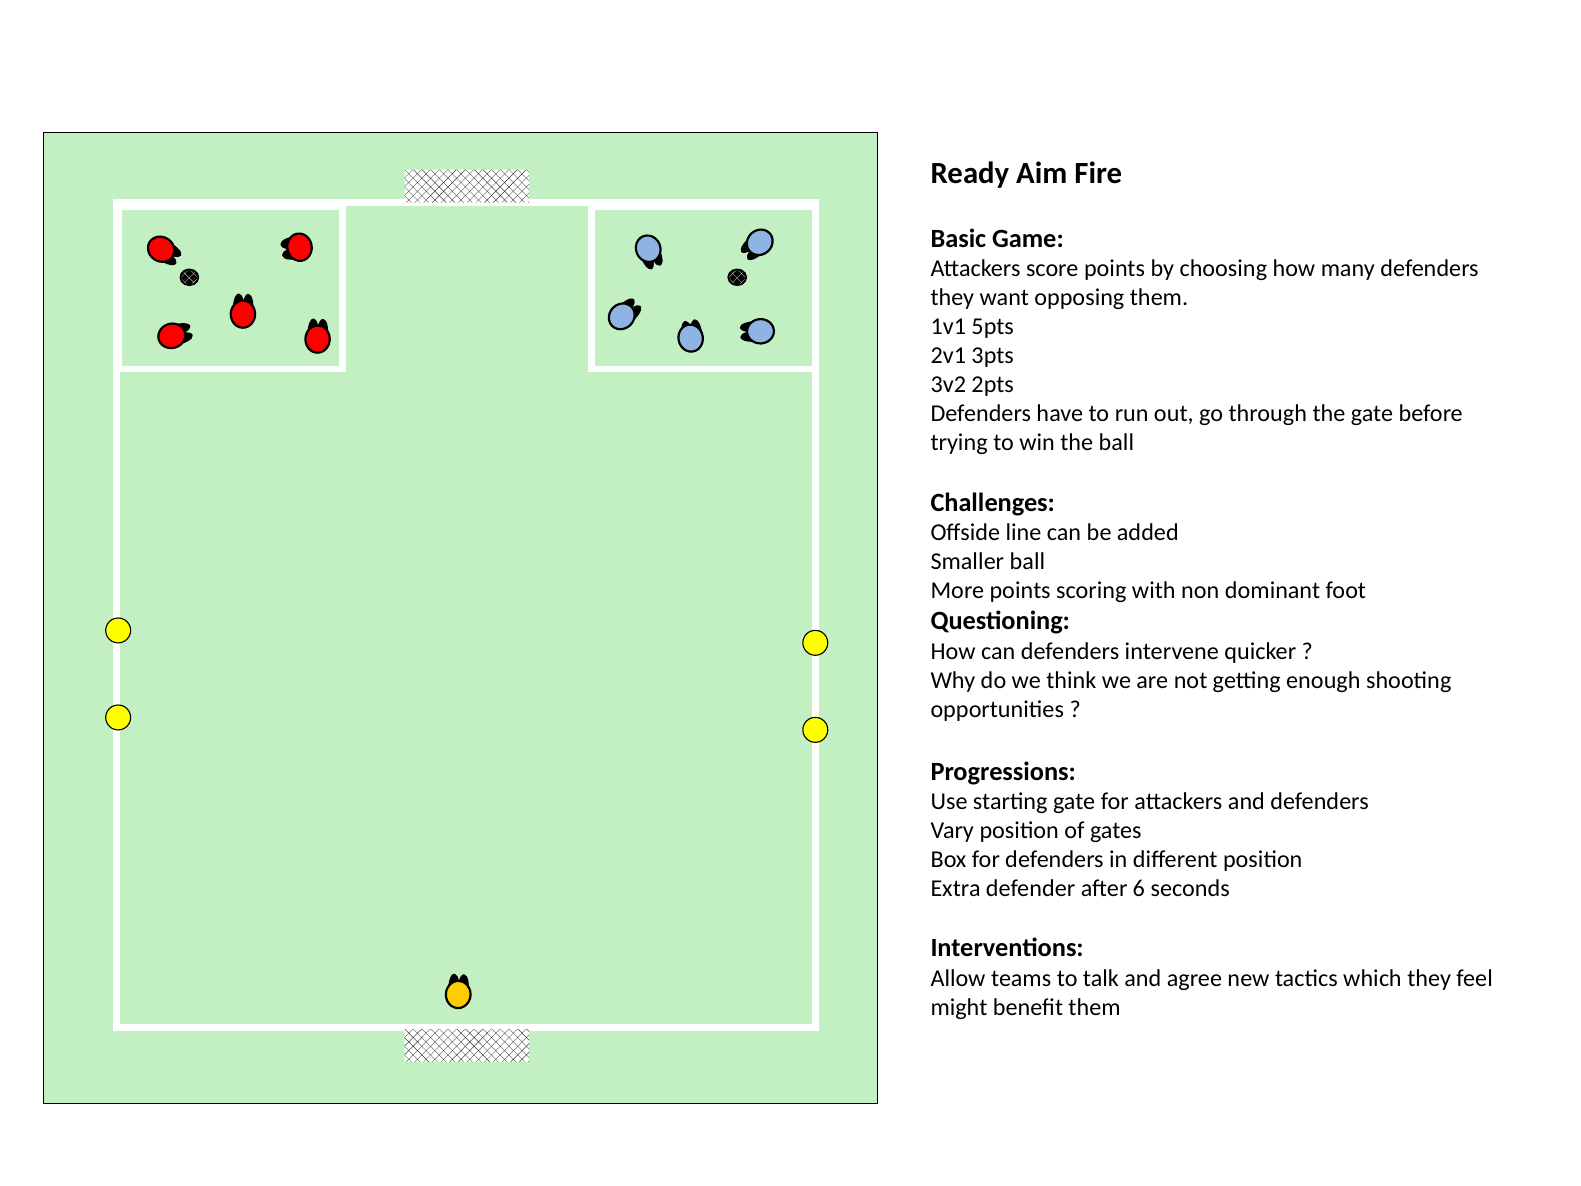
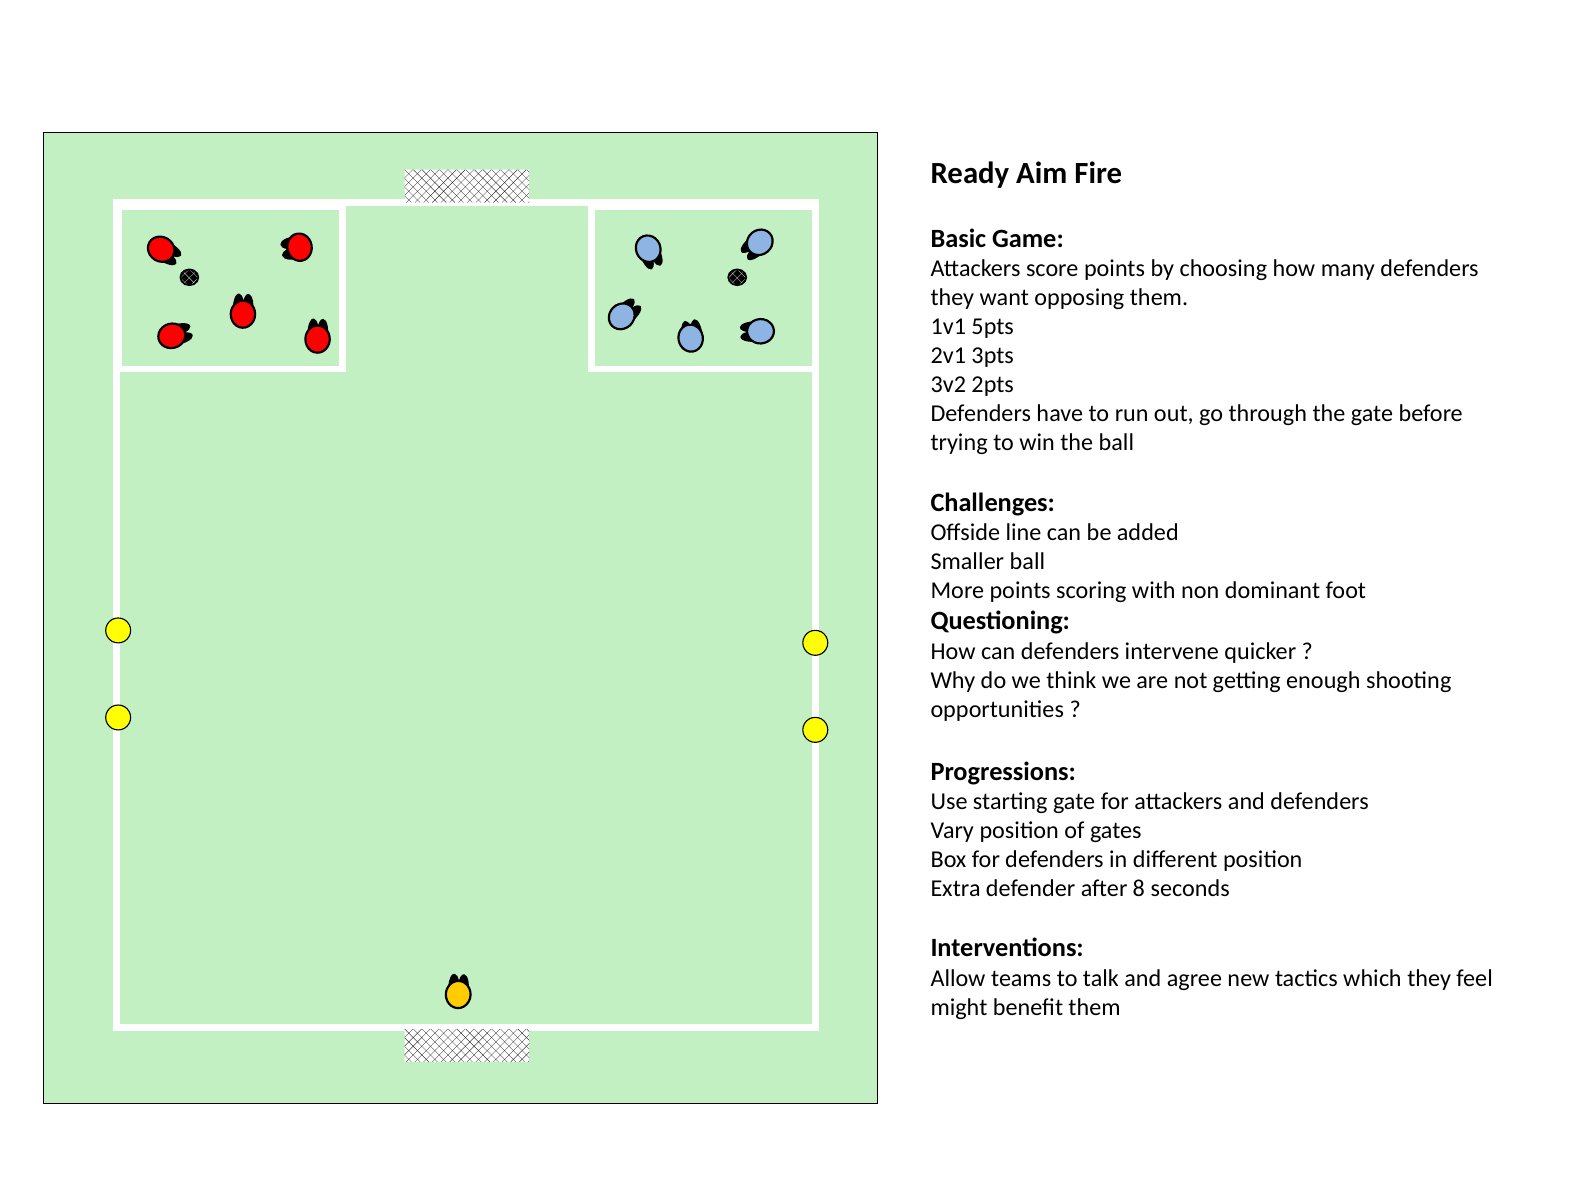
6: 6 -> 8 (1139, 888)
